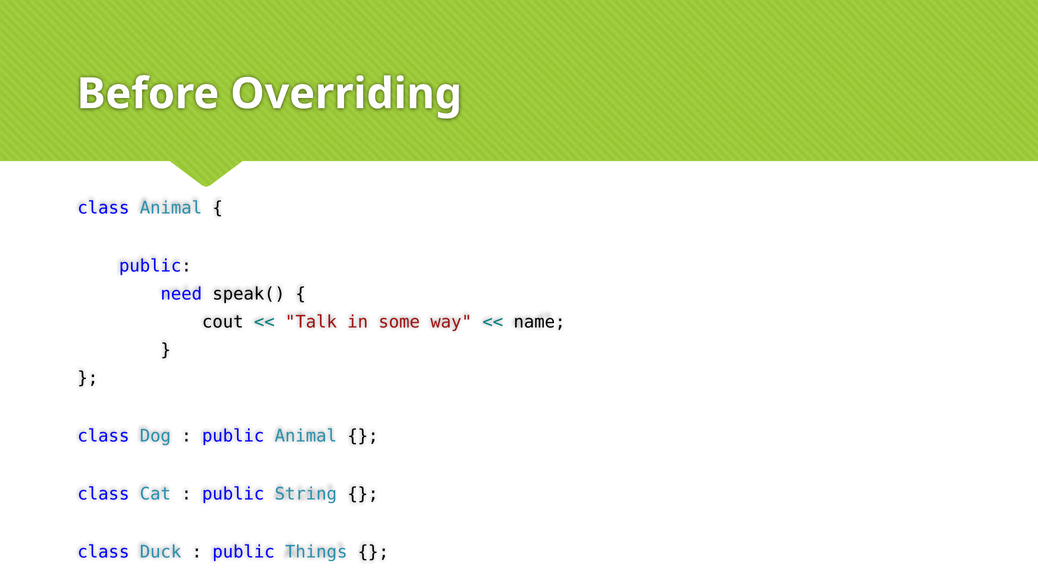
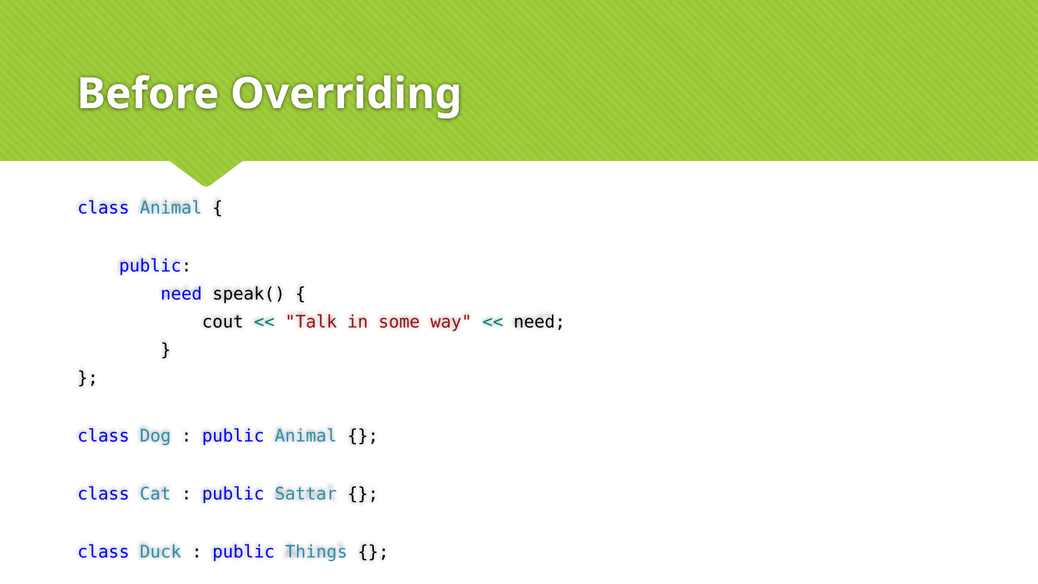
name: name -> need (540, 322)
String: String -> Sattar (306, 494)
